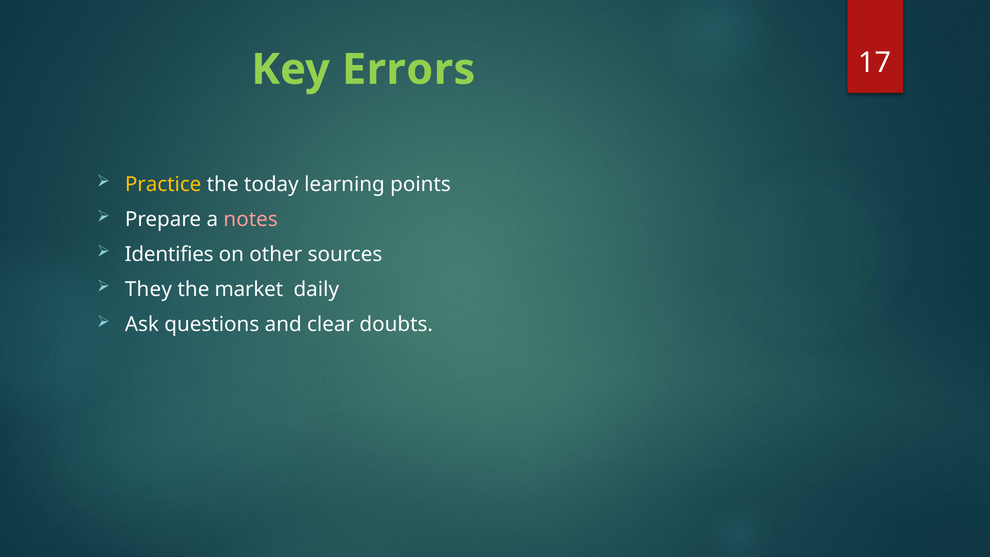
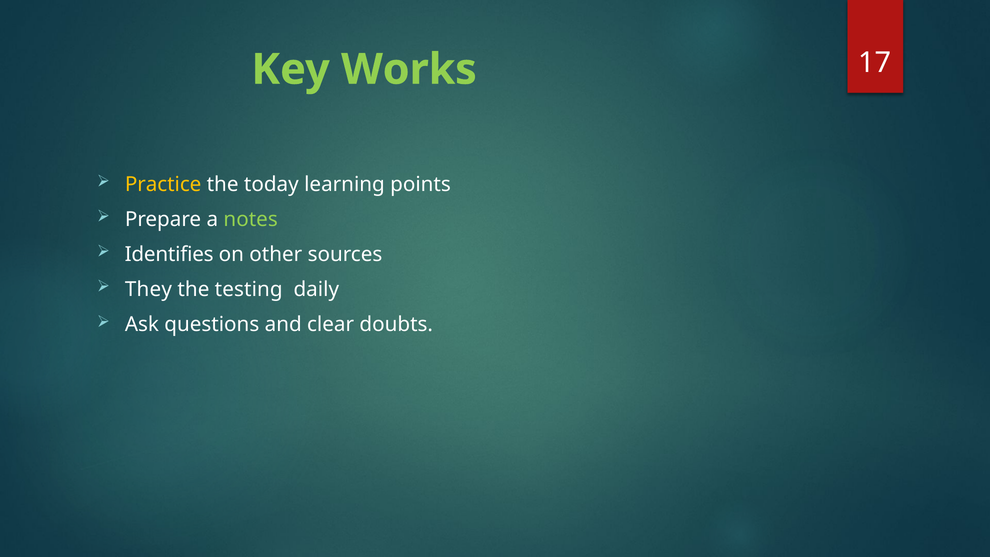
Errors: Errors -> Works (409, 70)
notes colour: pink -> light green (251, 219)
market: market -> testing (249, 289)
